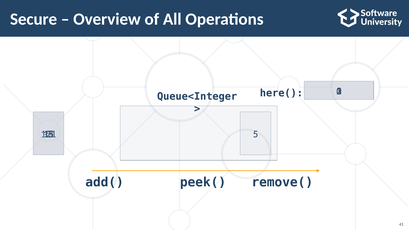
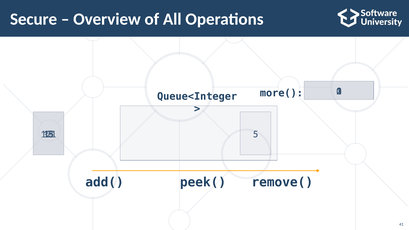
here(: here( -> more( (281, 93)
